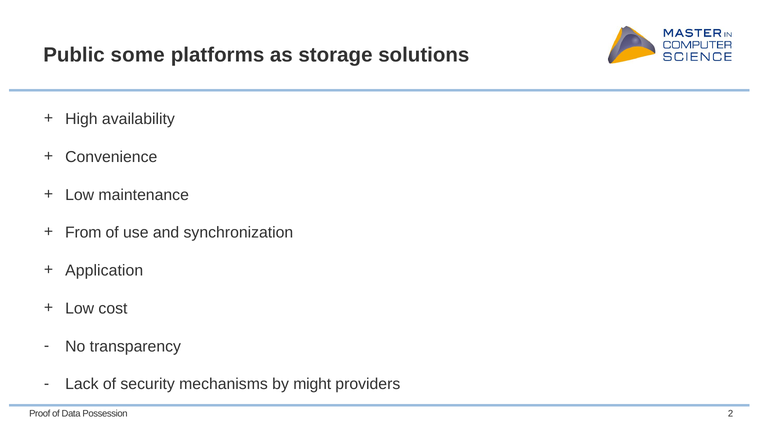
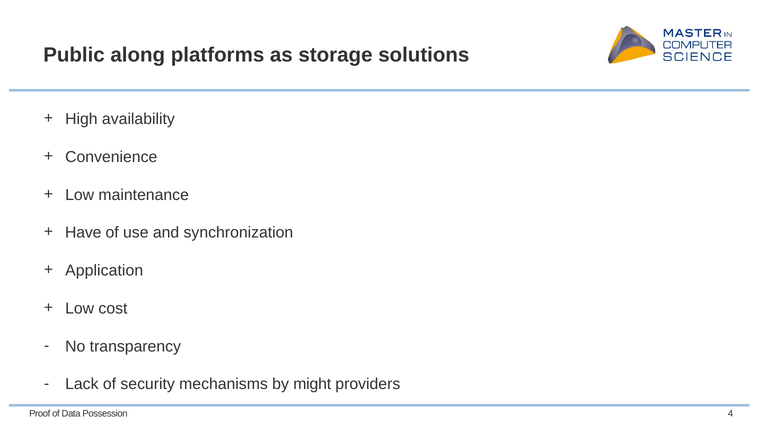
some: some -> along (138, 55)
From: From -> Have (83, 233)
2: 2 -> 4 (731, 414)
